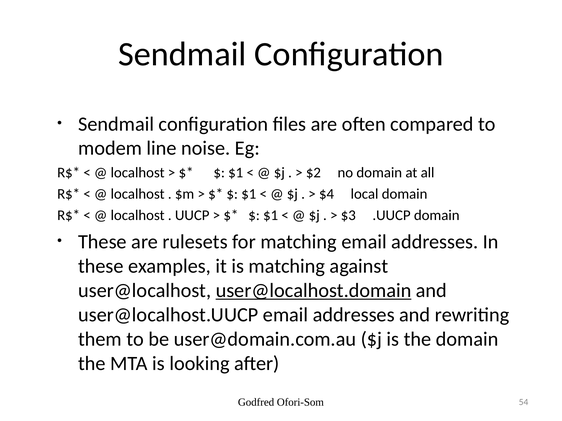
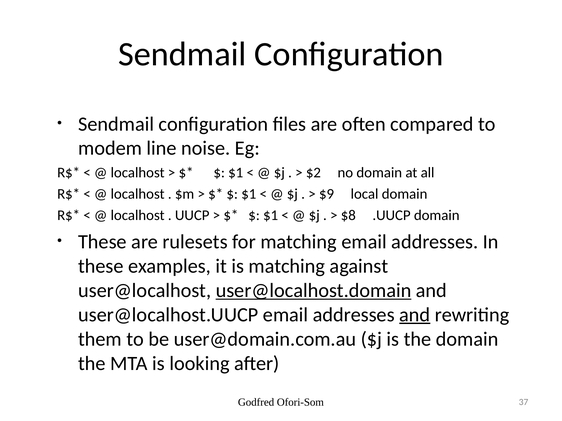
$4: $4 -> $9 (327, 194)
$3: $3 -> $8 (348, 216)
and underline: none -> present (415, 315)
54: 54 -> 37 (524, 402)
